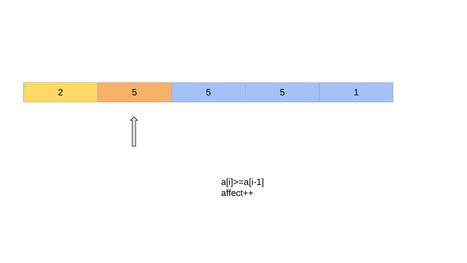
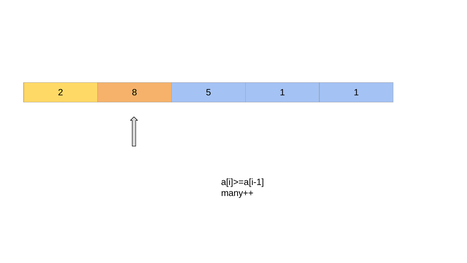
2 5: 5 -> 8 (135, 92)
5: 5 -> 1 (282, 92)
affect++: affect++ -> many++ (237, 193)
